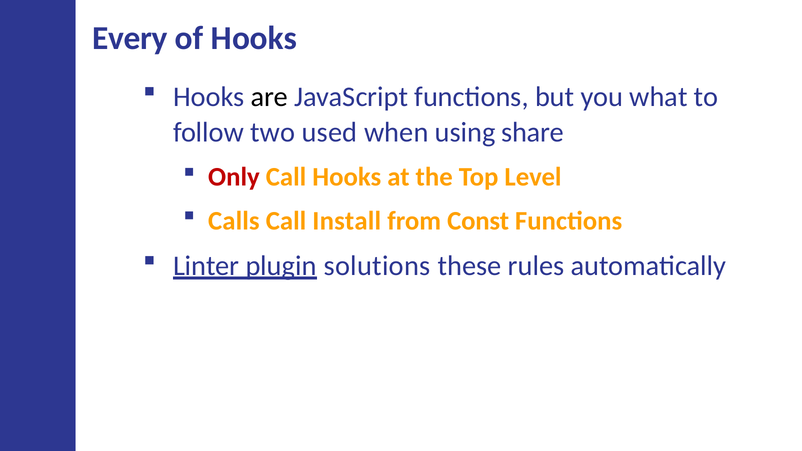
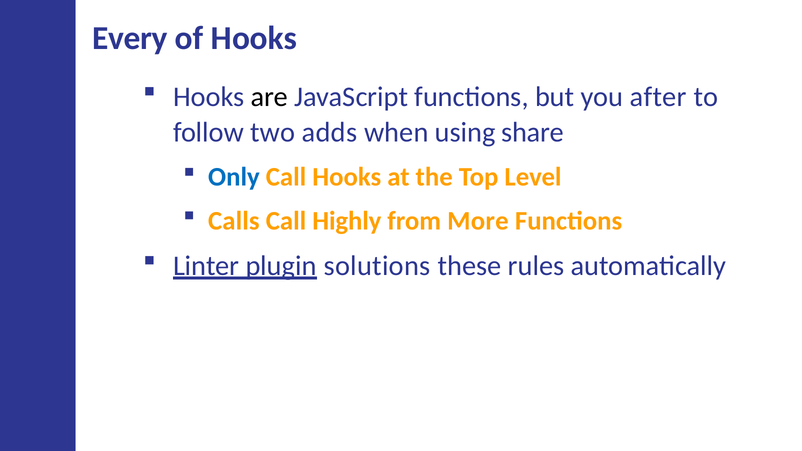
what: what -> after (658, 97)
used: used -> adds (329, 133)
Only colour: red -> blue (234, 177)
Install: Install -> Highly (347, 221)
Const: Const -> More (478, 221)
